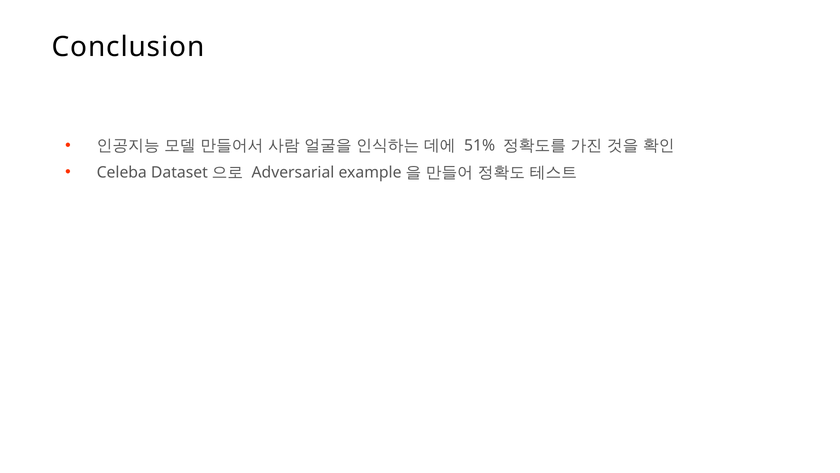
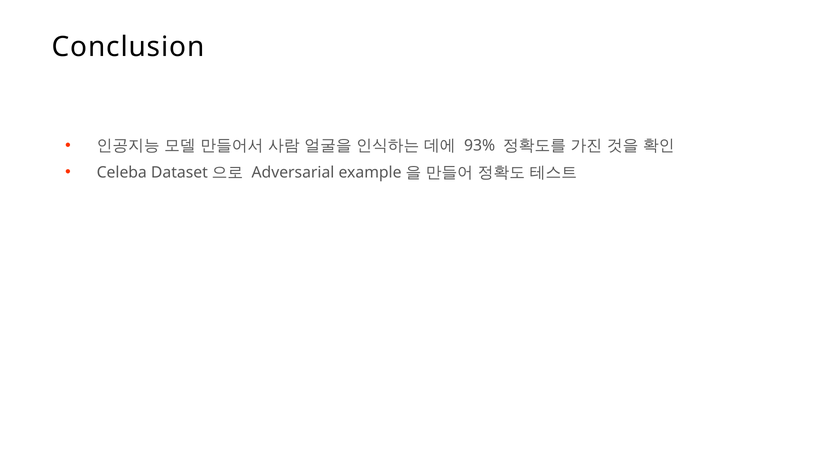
51%: 51% -> 93% (480, 146)
